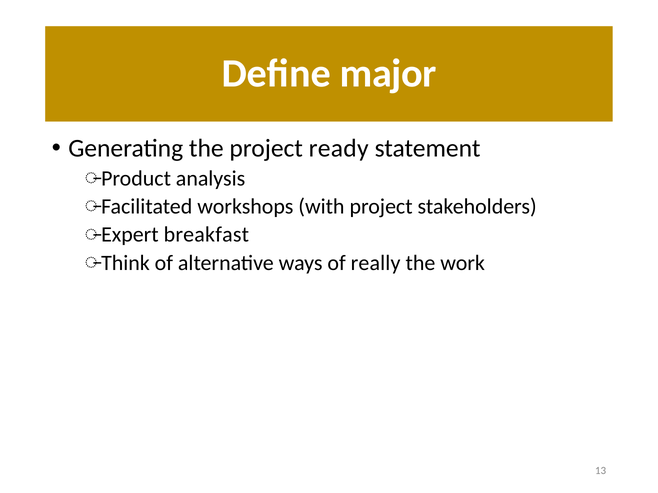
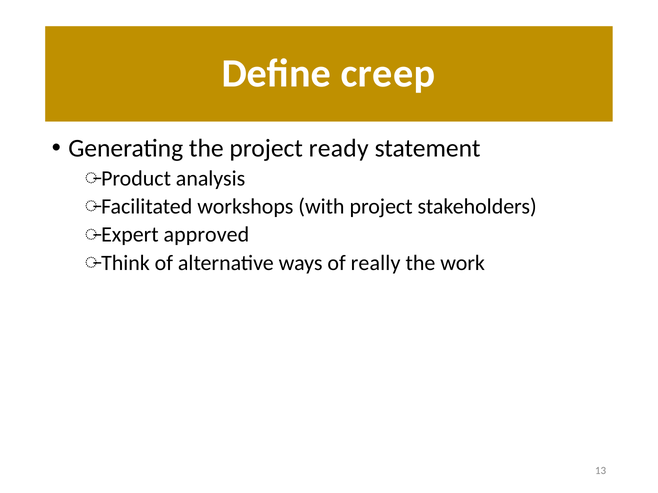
major: major -> creep (388, 74)
breakfast: breakfast -> approved (206, 235)
